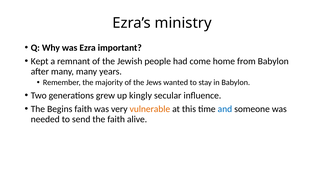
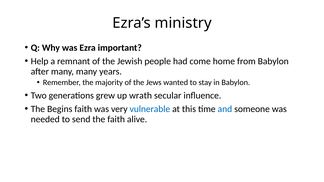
Kept: Kept -> Help (40, 61)
kingly: kingly -> wrath (141, 96)
vulnerable colour: orange -> blue (150, 109)
